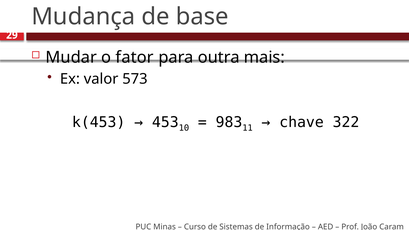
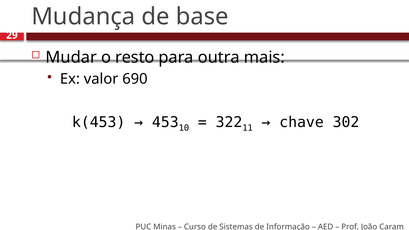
fator: fator -> resto (135, 57)
573: 573 -> 690 (135, 79)
983: 983 -> 322 (229, 122)
322: 322 -> 302 (346, 122)
